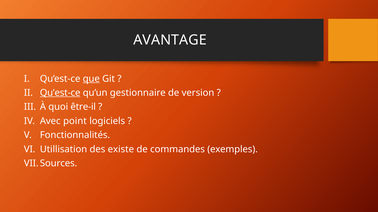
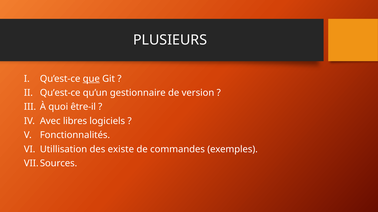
AVANTAGE: AVANTAGE -> PLUSIEURS (170, 40)
Qu’est-ce underline: present -> none (60, 93)
point: point -> libres (75, 121)
